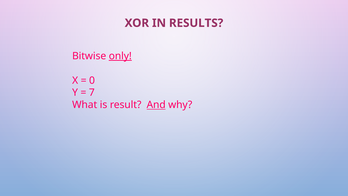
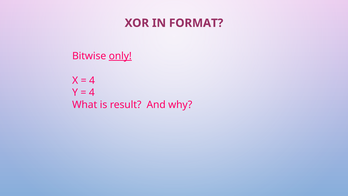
RESULTS: RESULTS -> FORMAT (196, 23)
0: 0 -> 4 (92, 80)
7: 7 -> 4 (92, 92)
And underline: present -> none (156, 105)
